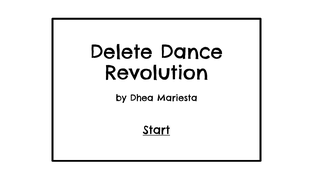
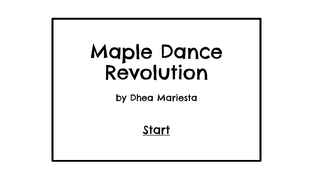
Delete: Delete -> Maple (121, 52)
